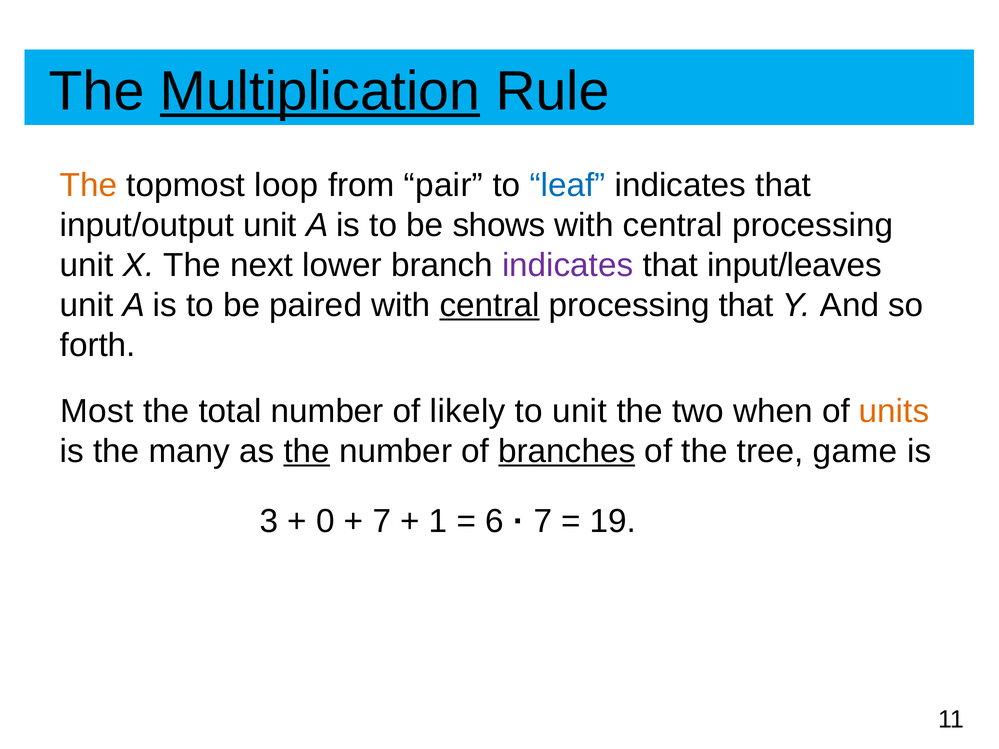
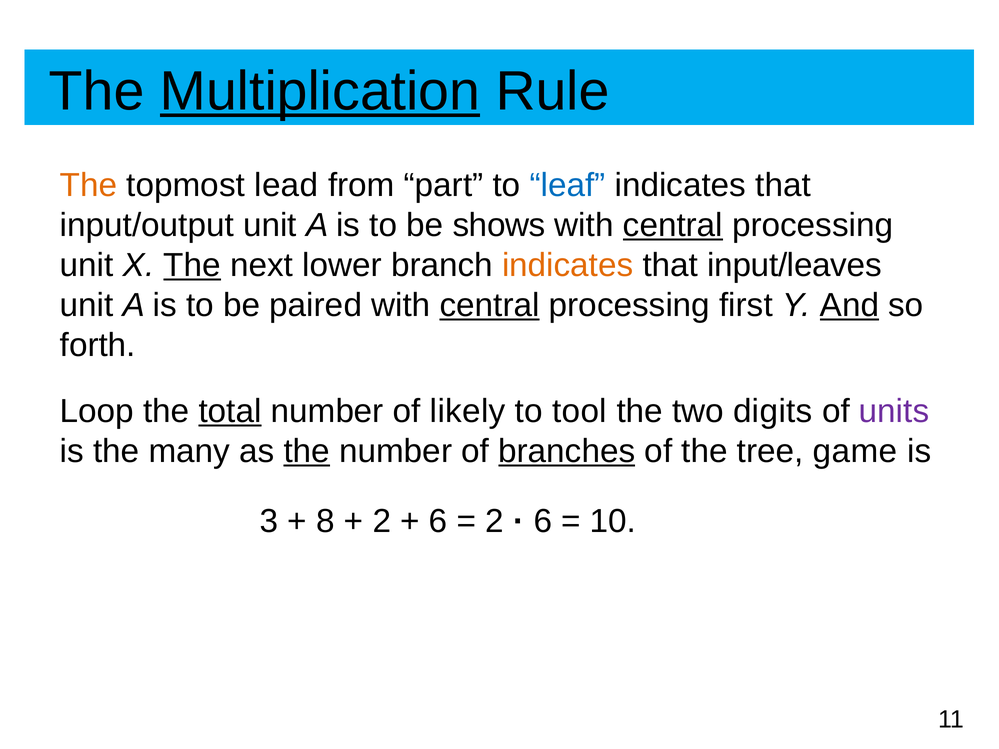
loop: loop -> lead (286, 186)
pair: pair -> part (444, 186)
central underline: none -> present (673, 225)
The underline: none -> present (192, 265)
indicates colour: purple -> orange (568, 265)
processing that: that -> first (746, 305)
And underline: none -> present (849, 305)
Most: Most -> Loop (97, 411)
total underline: none -> present (230, 411)
to unit: unit -> tool (579, 411)
when: when -> digits (773, 411)
units colour: orange -> purple (894, 411)
0: 0 -> 8 (325, 521)
7: 7 -> 2 (382, 521)
1: 1 -> 6 (438, 521)
6: 6 -> 2 (495, 521)
7: 7 -> 6 (543, 521)
19: 19 -> 10 (613, 521)
